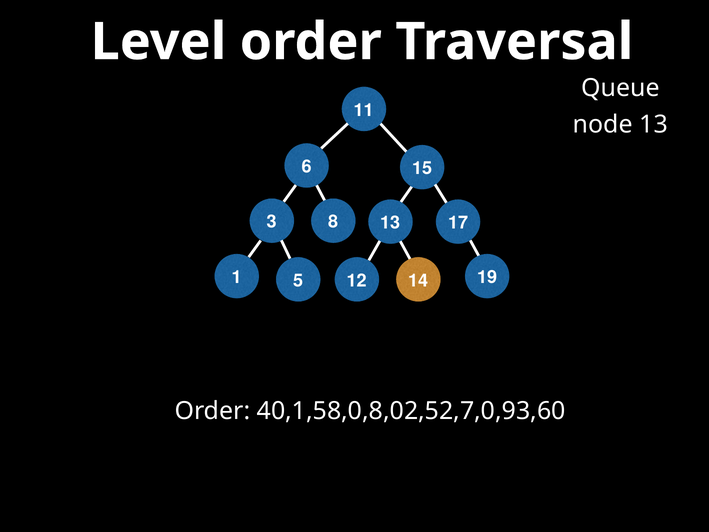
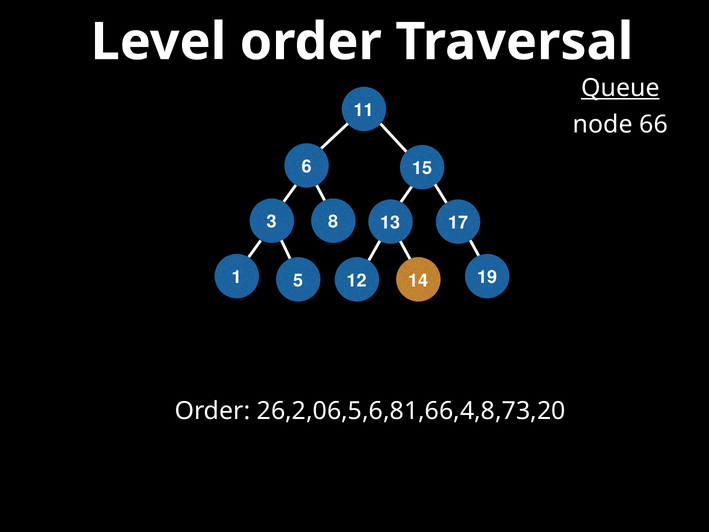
Queue underline: none -> present (620, 88)
node 13: 13 -> 66 (654, 124)
40,1,58,0,8,02,52,7,0,93,60: 40,1,58,0,8,02,52,7,0,93,60 -> 26,2,06,5,6,81,66,4,8,73,20 (411, 411)
